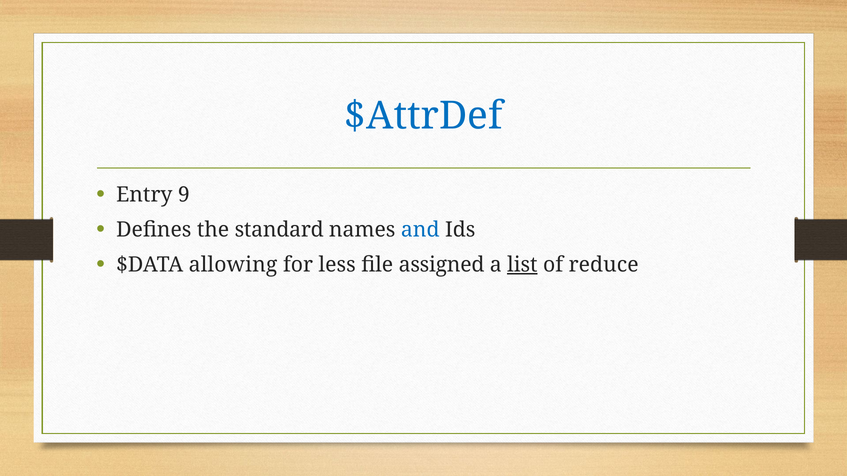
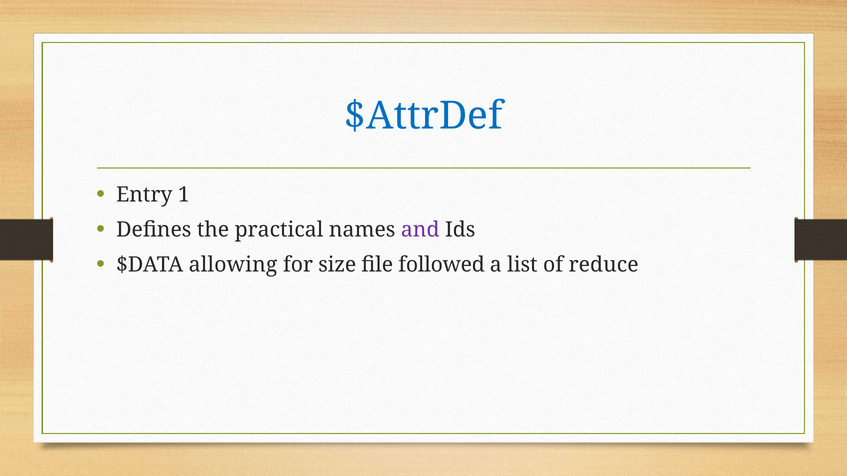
9: 9 -> 1 (184, 195)
standard: standard -> practical (279, 230)
and colour: blue -> purple (420, 230)
less: less -> size (337, 265)
assigned: assigned -> followed (442, 265)
list underline: present -> none (522, 265)
